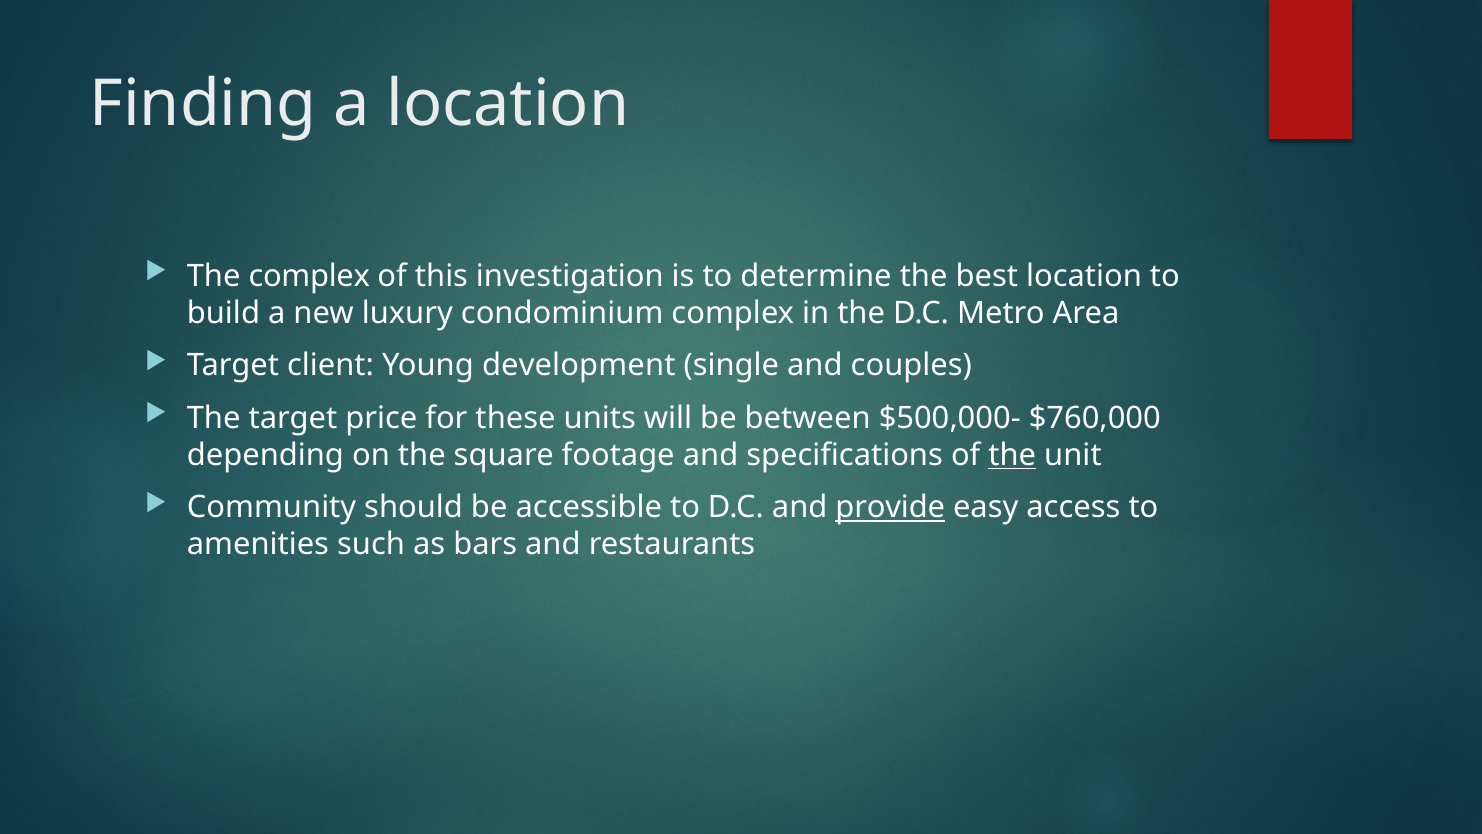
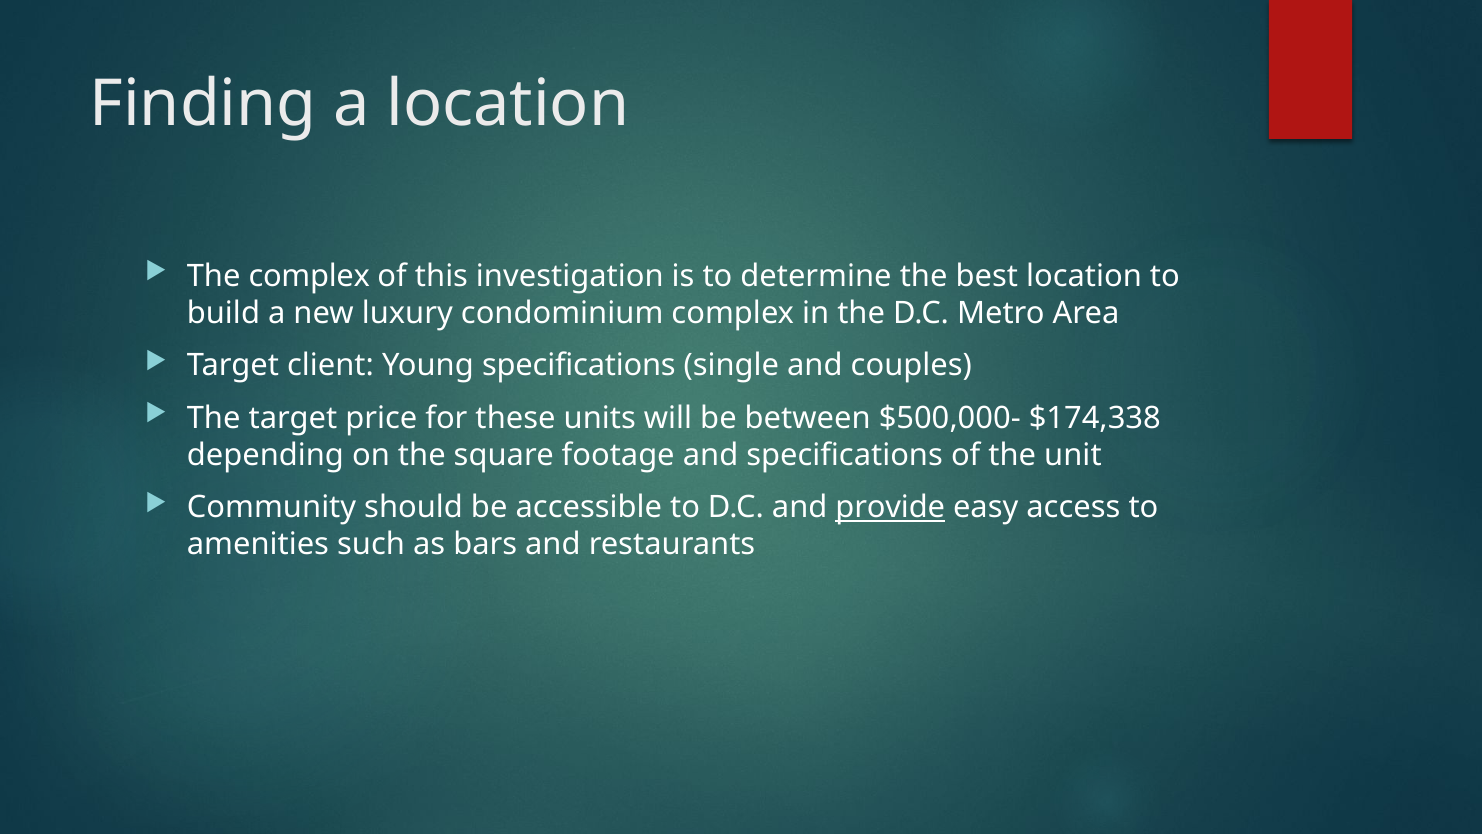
Young development: development -> specifications (579, 365)
$760,000: $760,000 -> $174,338 (1095, 418)
the underline: present -> none (1012, 455)
